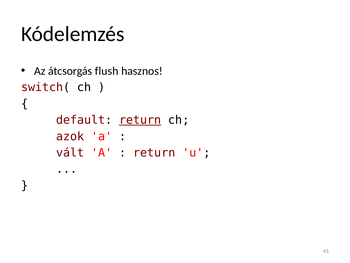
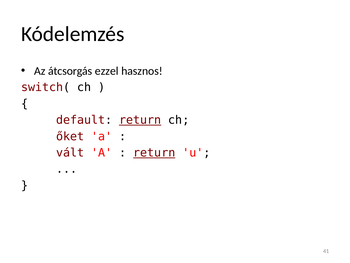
flush: flush -> ezzel (107, 71)
azok: azok -> őket (70, 136)
return underline: none -> present (154, 152)
